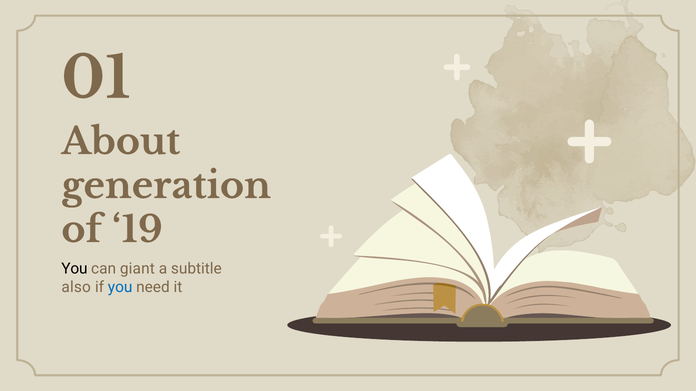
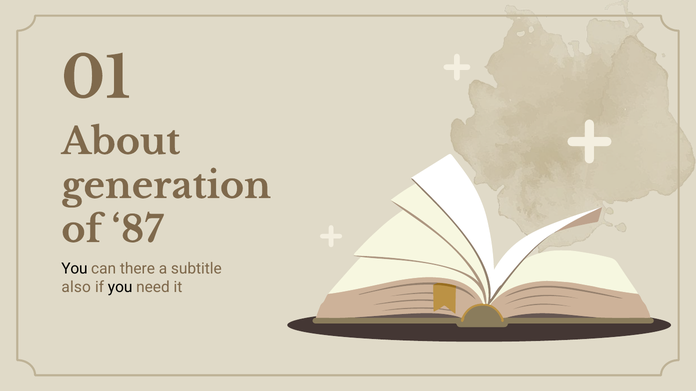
19: 19 -> 87 (137, 230)
giant: giant -> there (137, 269)
you colour: blue -> black (120, 288)
